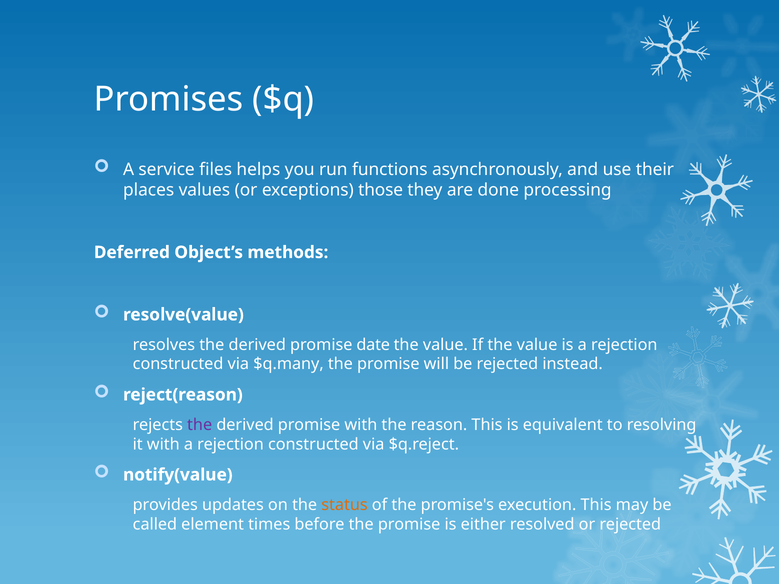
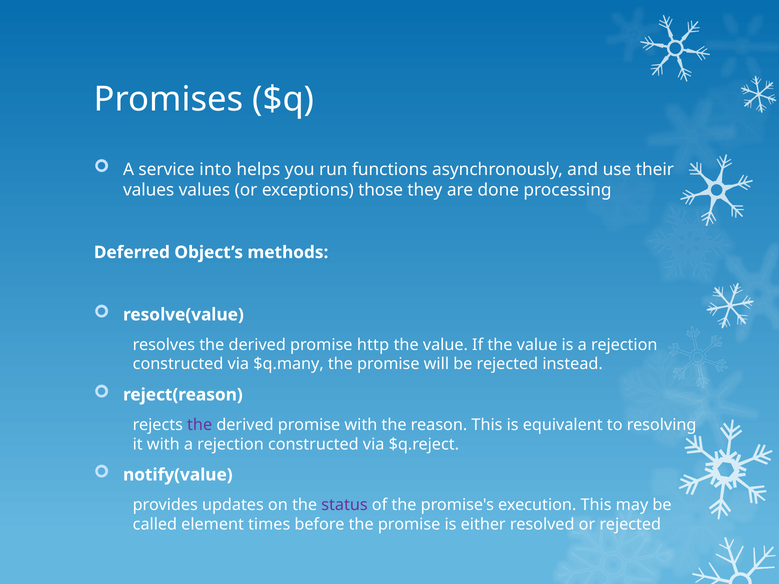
files: files -> into (216, 169)
places: places -> values (149, 190)
date: date -> http (373, 345)
status colour: orange -> purple (345, 505)
